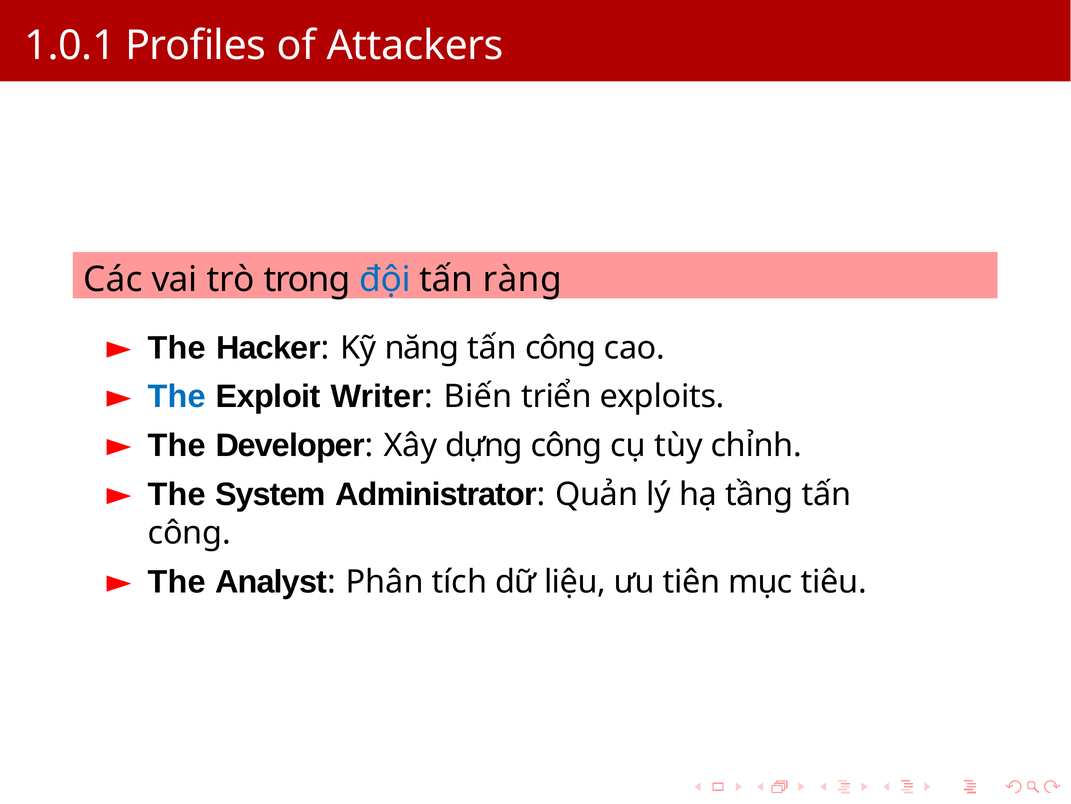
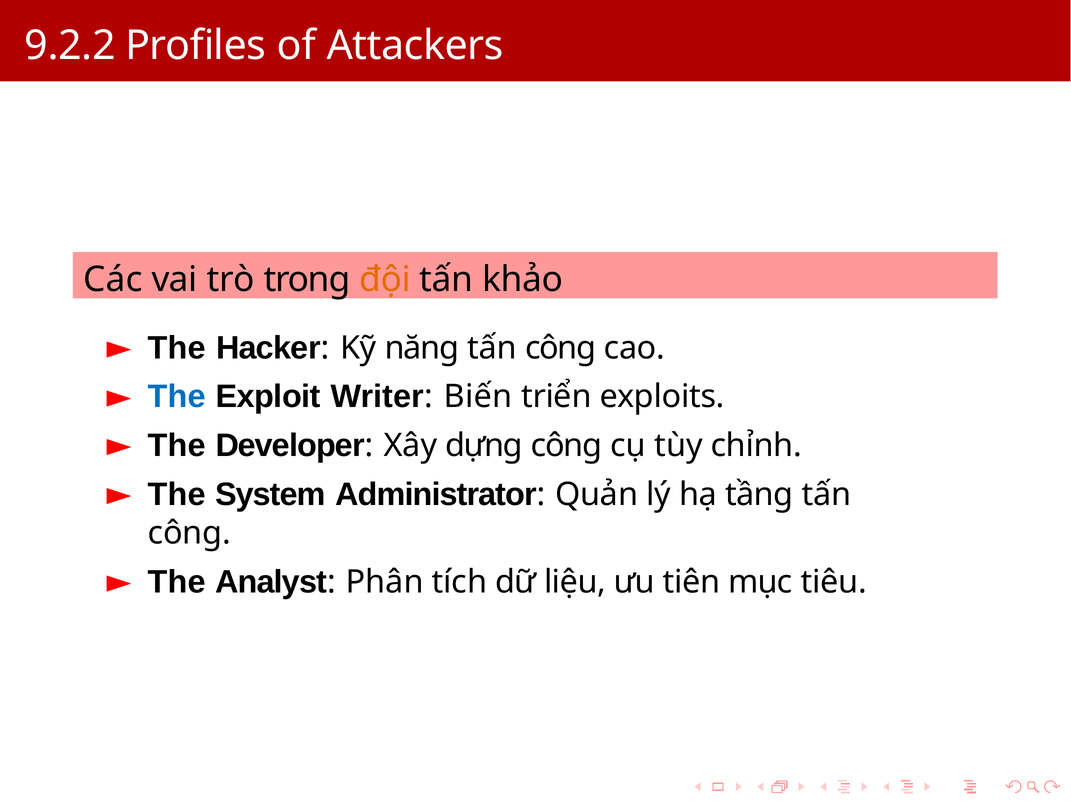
1.0.1: 1.0.1 -> 9.2.2 (70, 46)
đội colour: blue -> orange (385, 280)
ràng: ràng -> khảo (523, 280)
